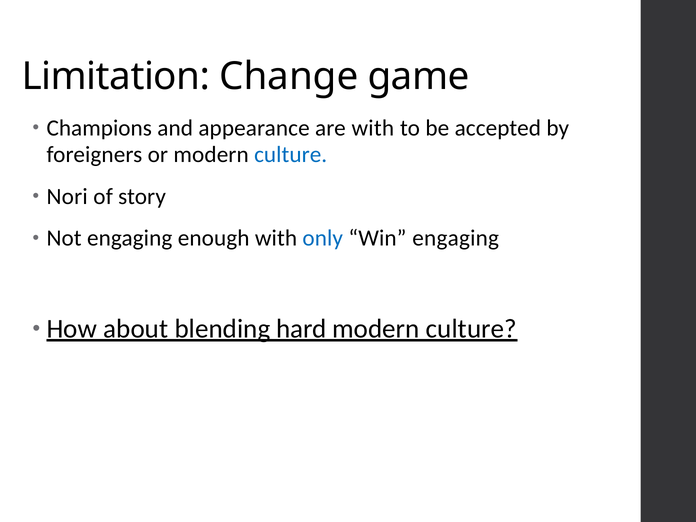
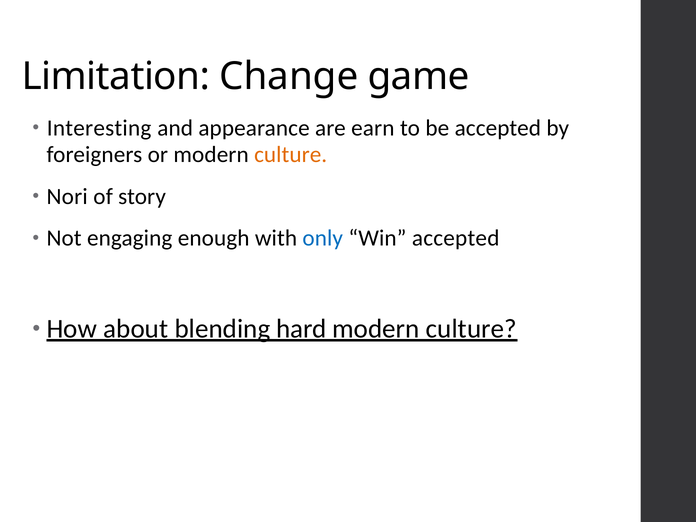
Champions: Champions -> Interesting (99, 128)
are with: with -> earn (373, 128)
culture colour: blue -> orange (291, 154)
Win engaging: engaging -> accepted (456, 238)
